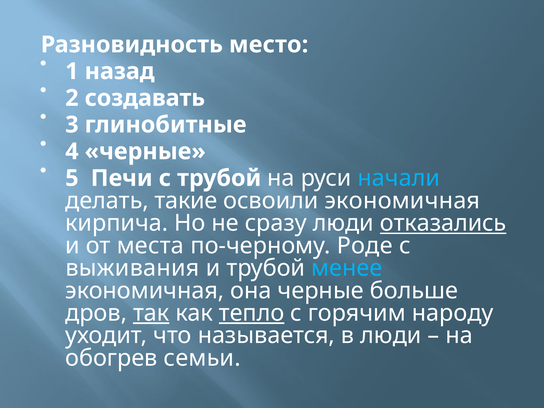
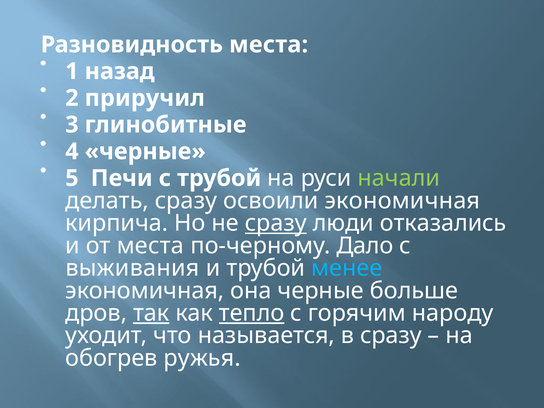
место: место -> места (269, 45)
создавать: создавать -> приручил (145, 98)
начали colour: light blue -> light green (399, 178)
делать такие: такие -> сразу (186, 201)
сразу underline: none -> present (276, 223)
отказались underline: present -> none (443, 223)
Роде: Роде -> Дало (365, 246)
в люди: люди -> сразу (391, 336)
семьи: семьи -> ружья (202, 358)
